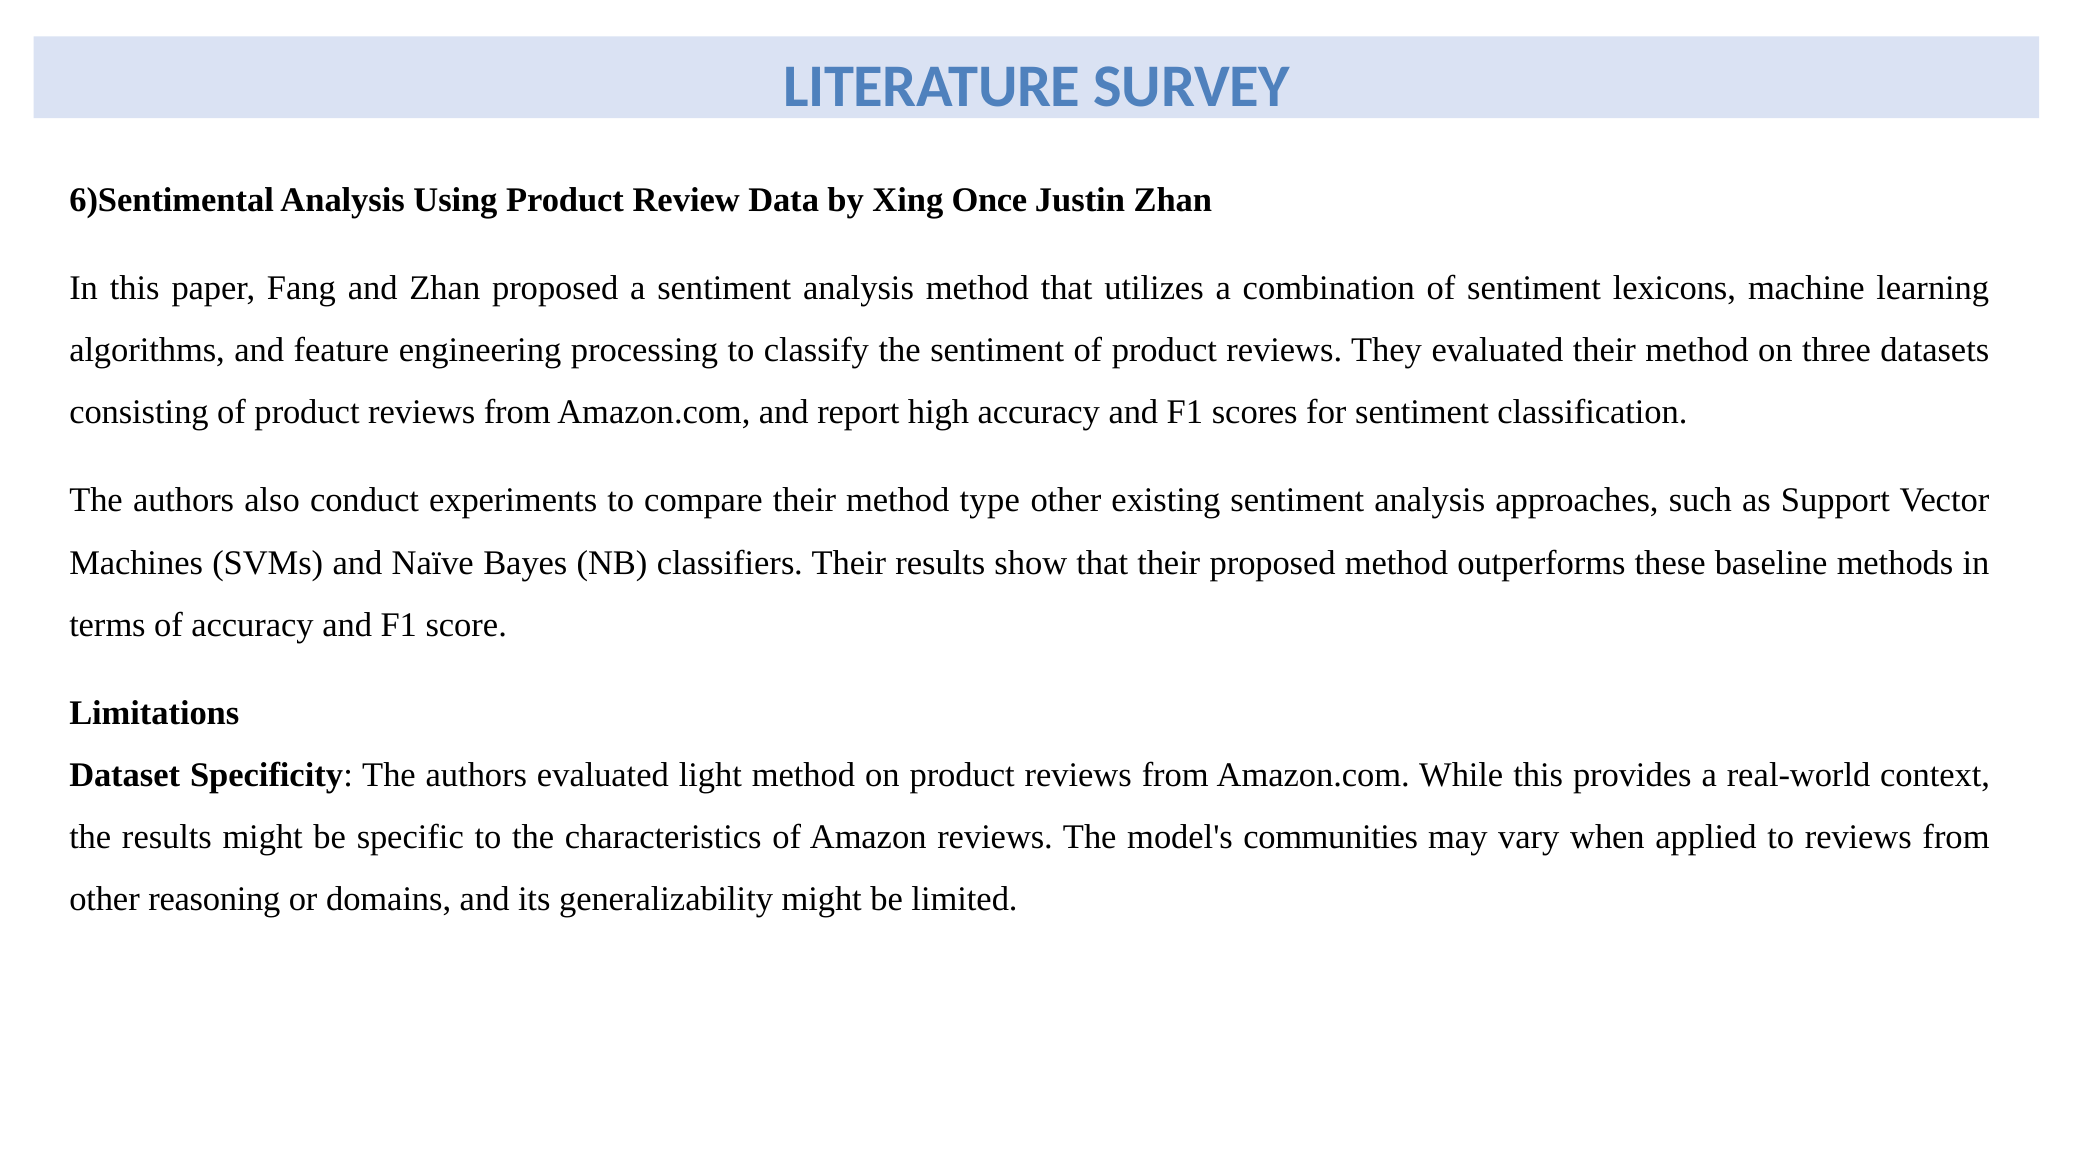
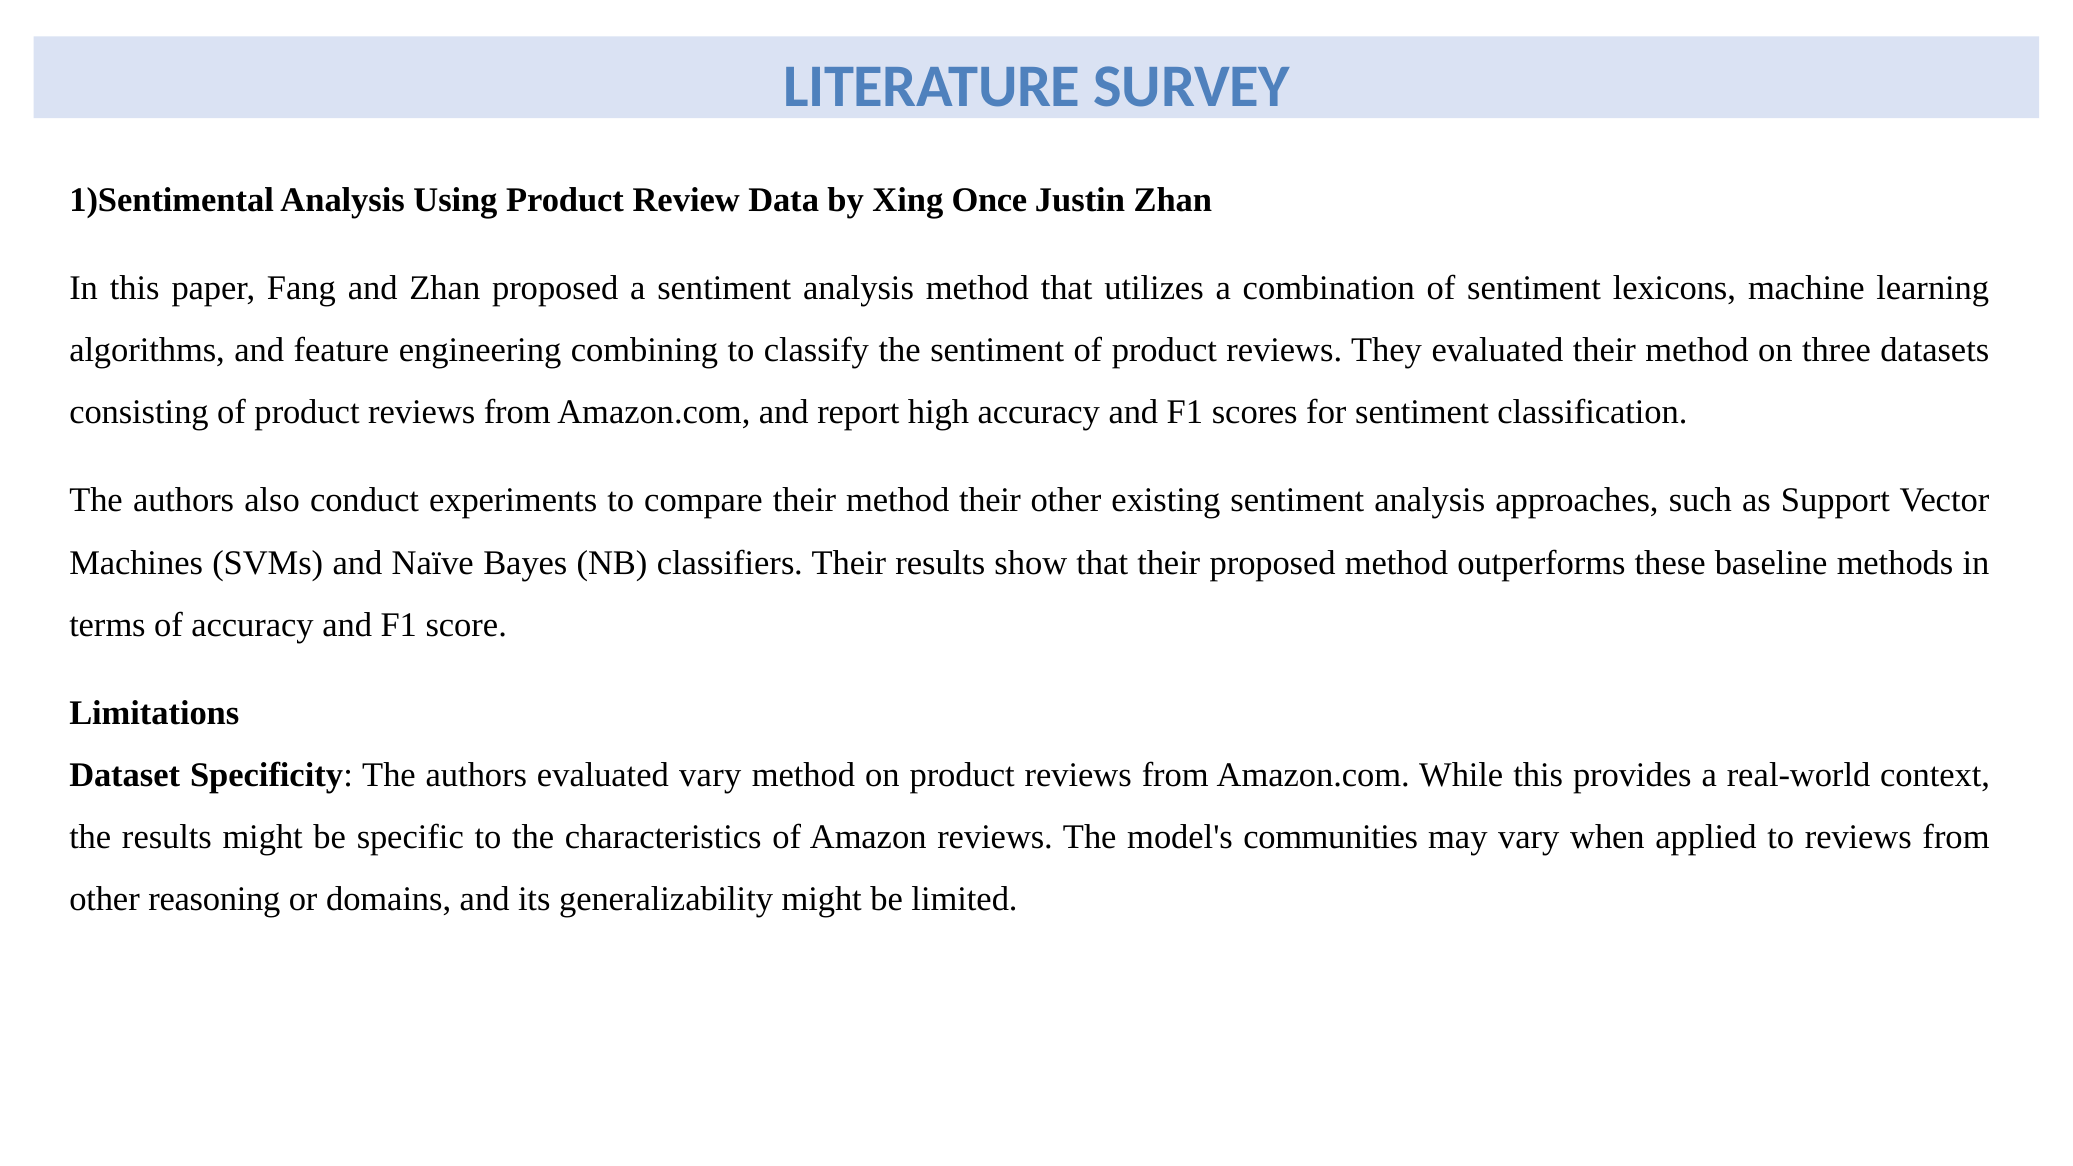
6)Sentimental: 6)Sentimental -> 1)Sentimental (172, 200)
processing: processing -> combining (645, 350)
method type: type -> their (990, 501)
evaluated light: light -> vary (710, 775)
